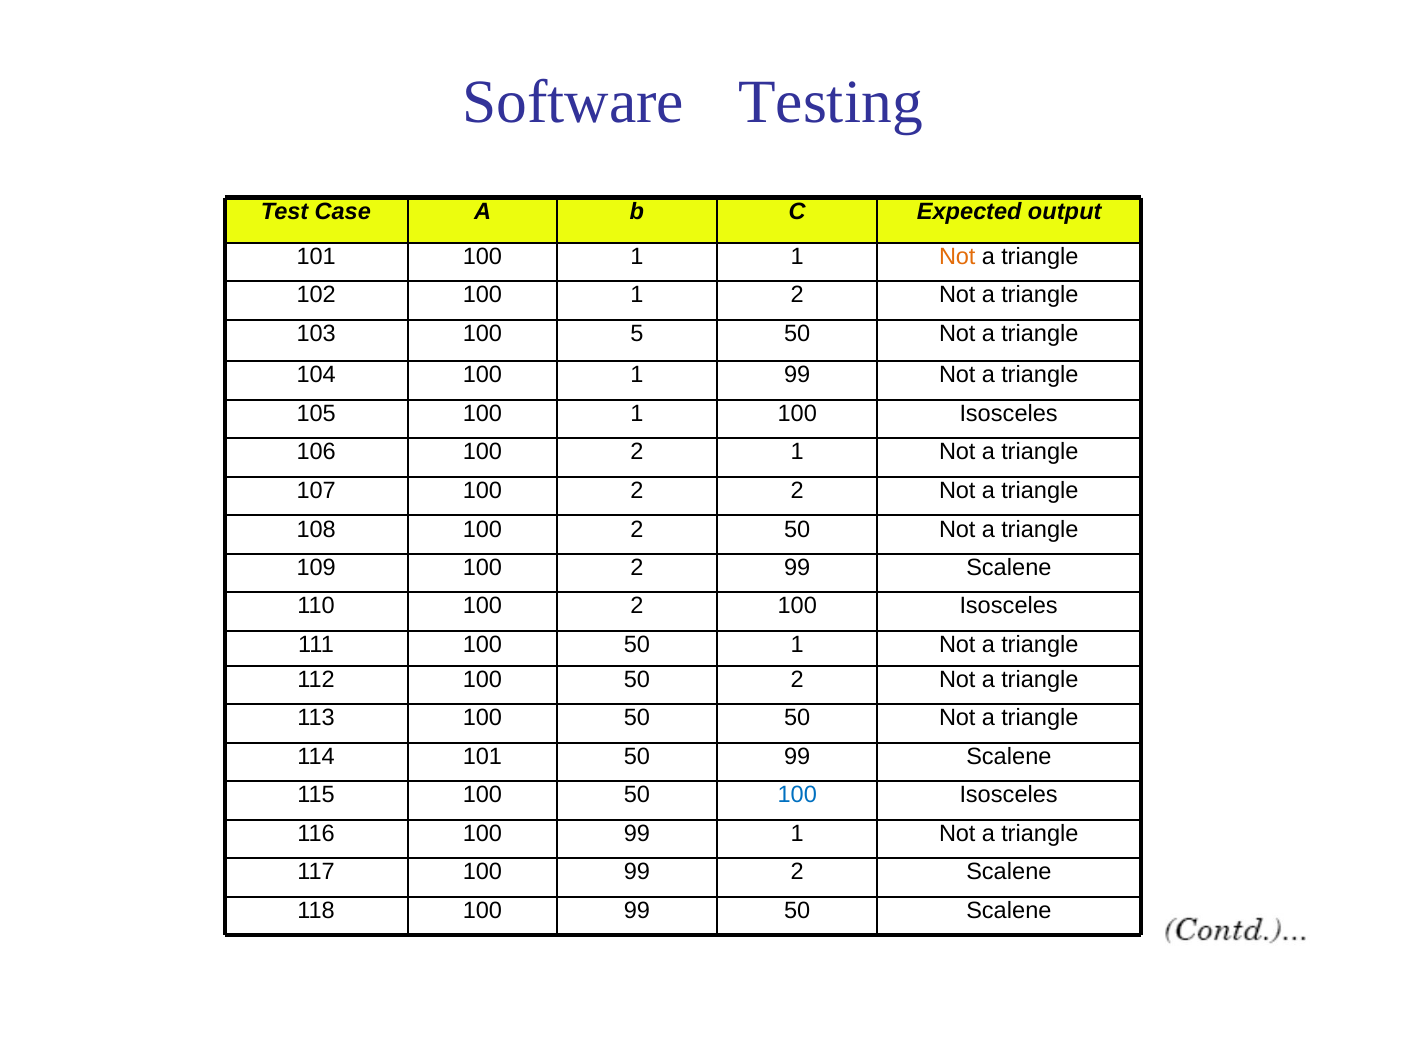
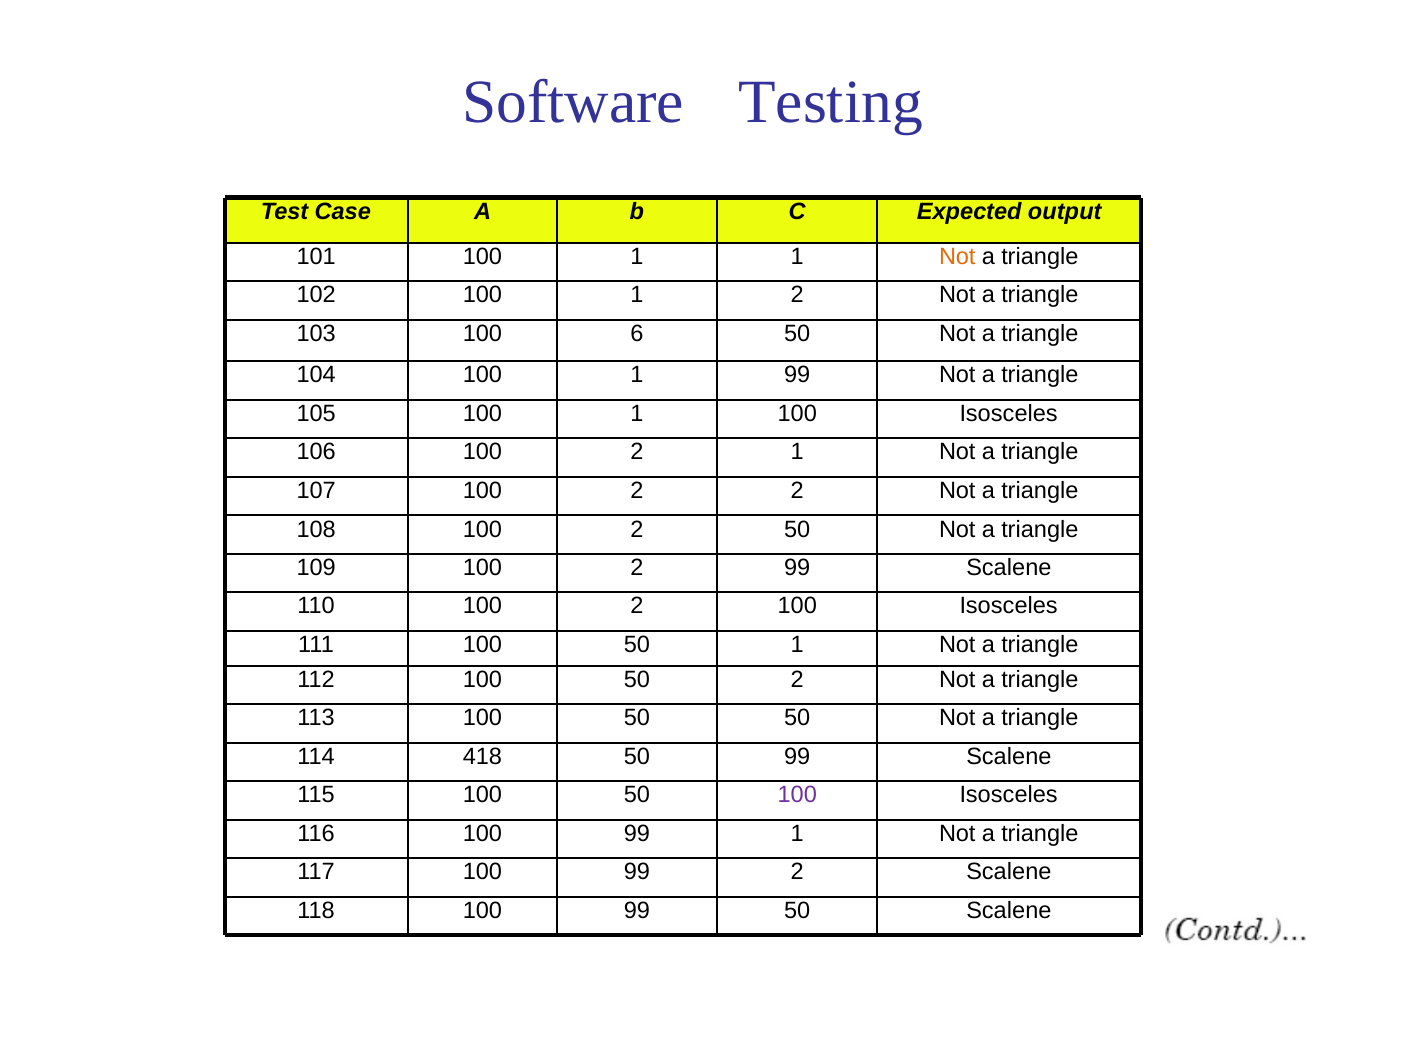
5: 5 -> 6 (637, 334)
114 101: 101 -> 418 (482, 756)
100 colour: blue -> purple (797, 795)
